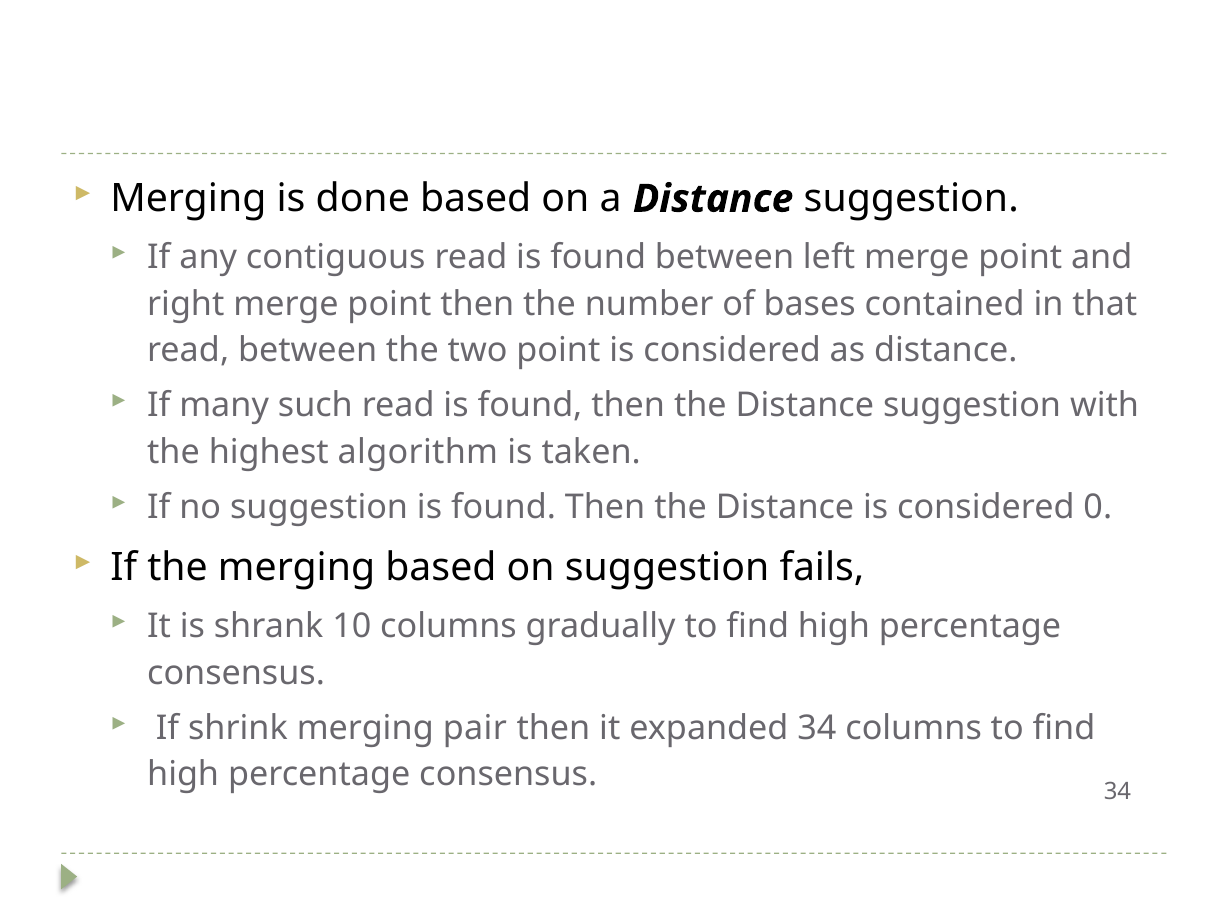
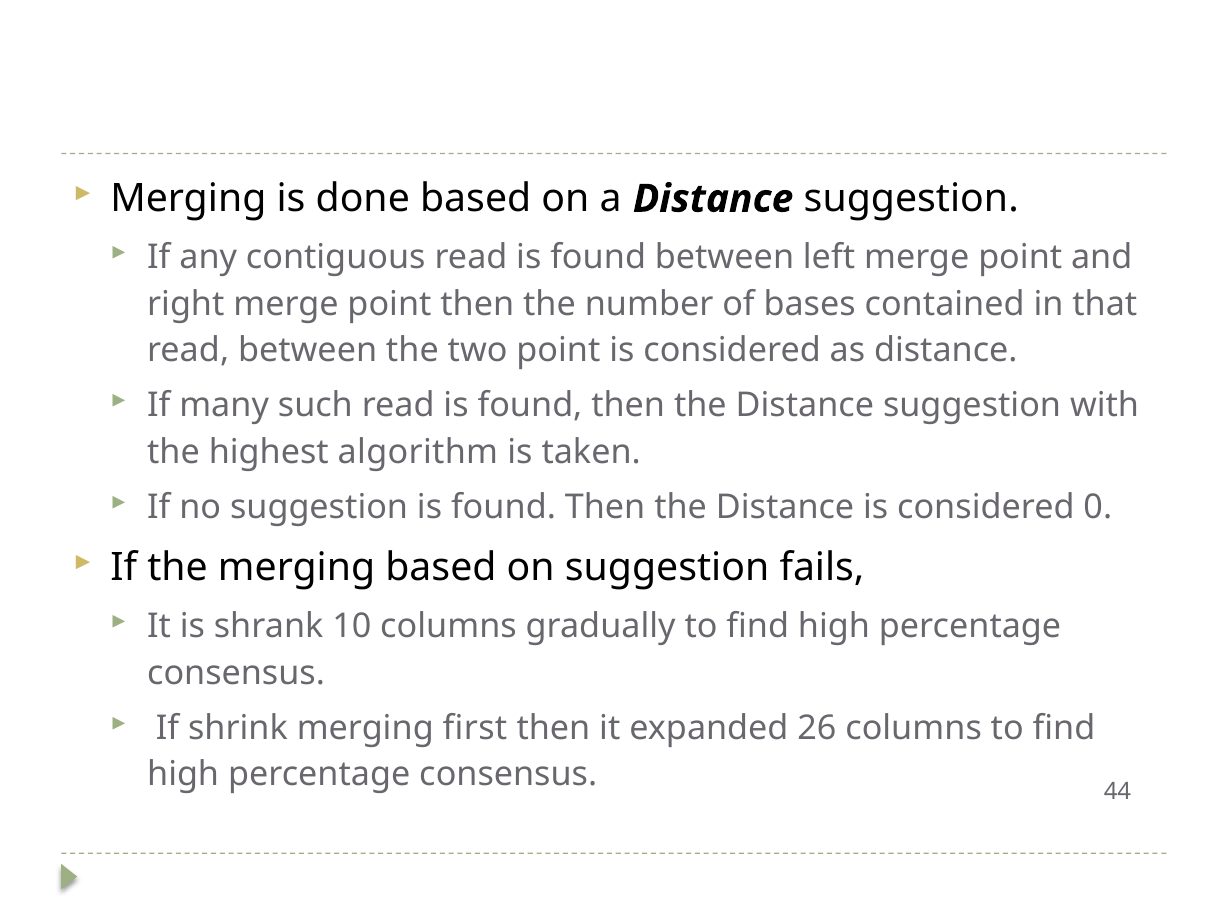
pair: pair -> first (475, 728)
expanded 34: 34 -> 26 (817, 728)
consensus 34: 34 -> 44 (1117, 792)
